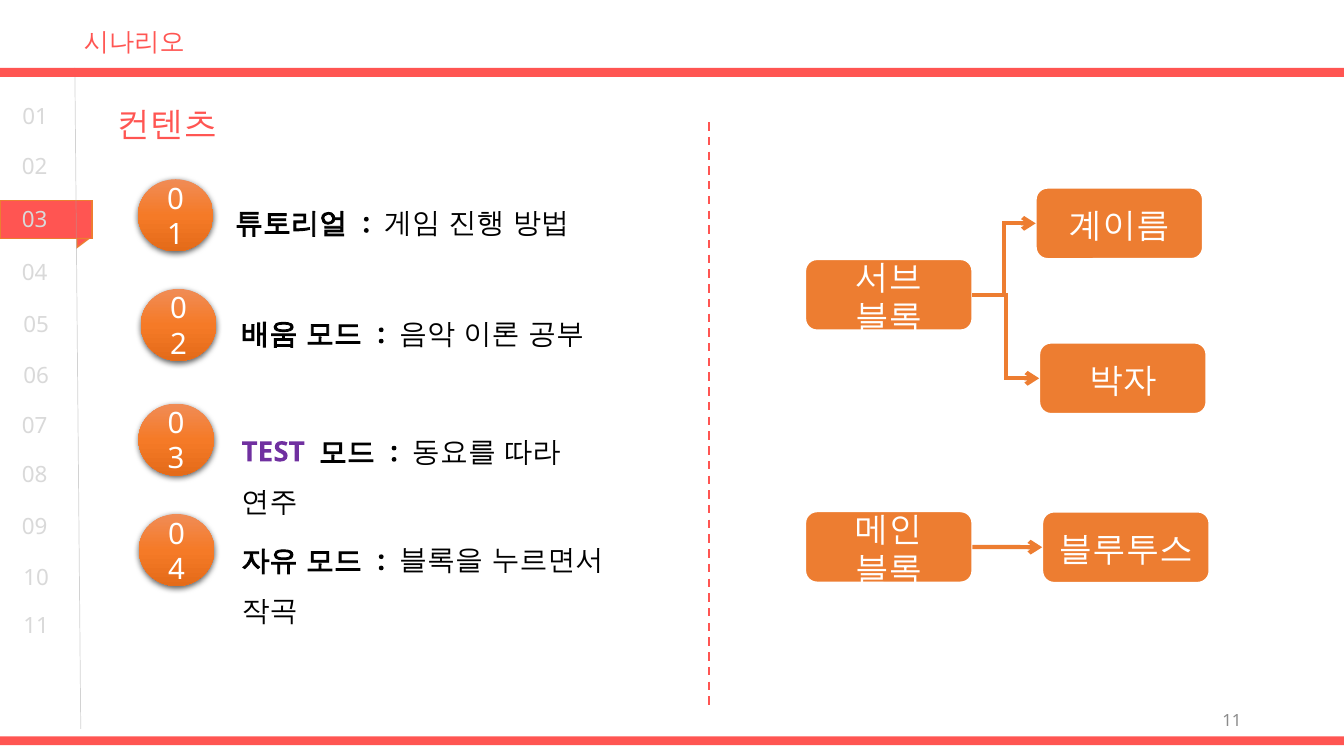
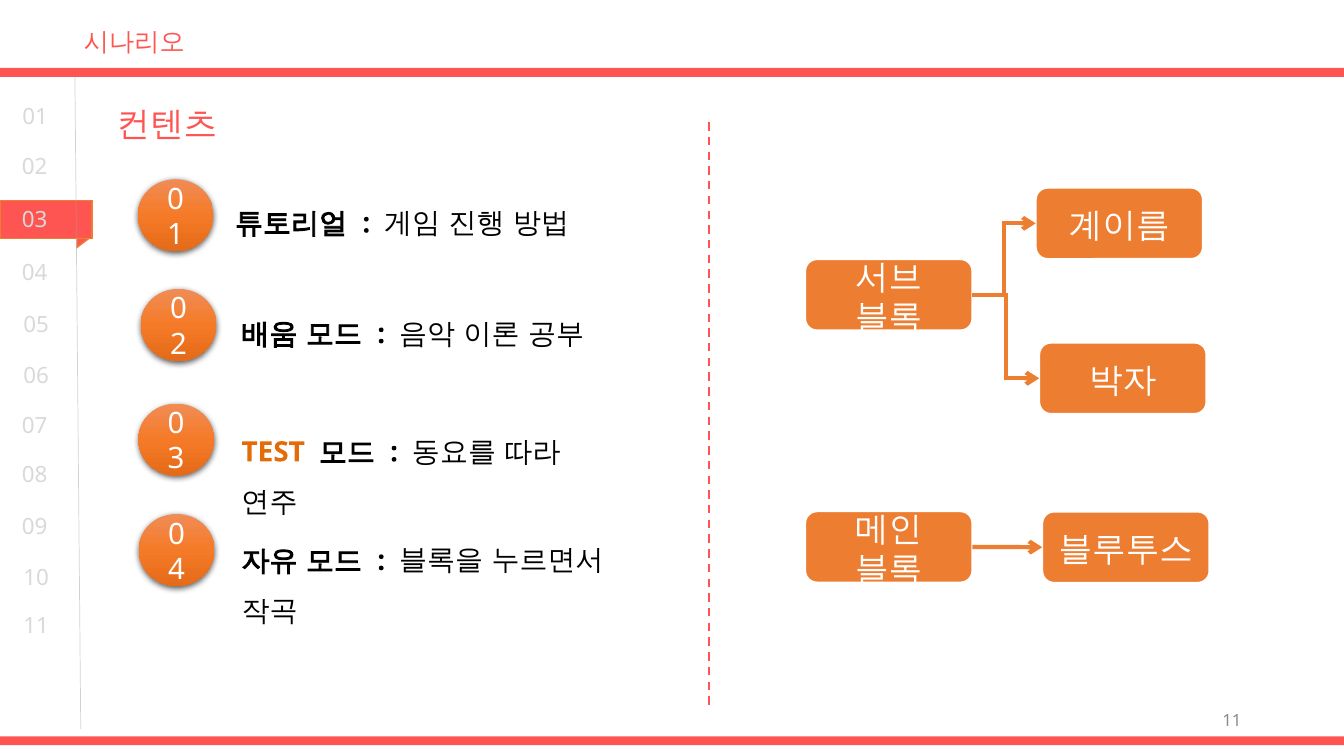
TEST colour: purple -> orange (273, 452)
